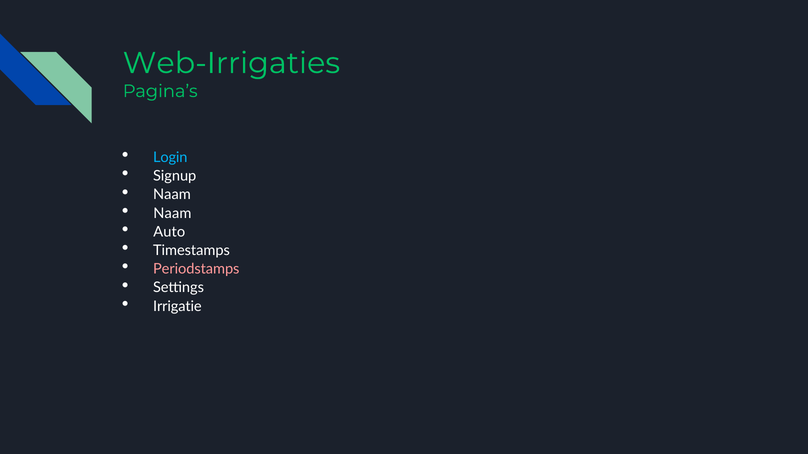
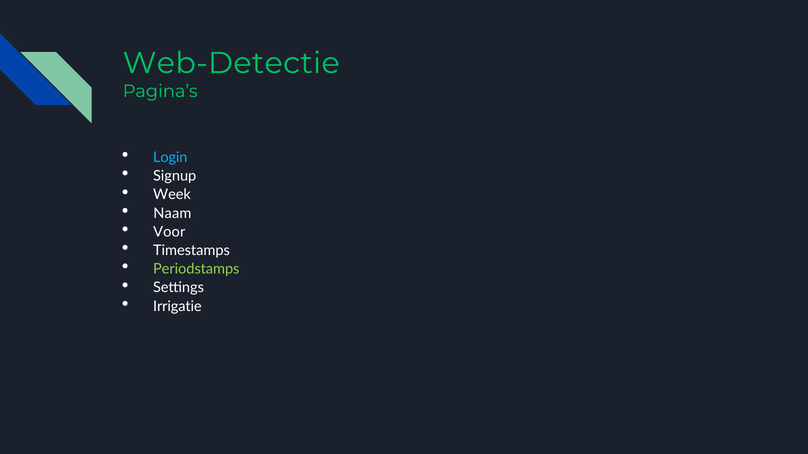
Web-Irrigaties: Web-Irrigaties -> Web-Detectie (231, 63)
Naam: Naam -> Week (172, 195)
Auto: Auto -> Voor (169, 232)
Periodstamps colour: pink -> light green (196, 269)
